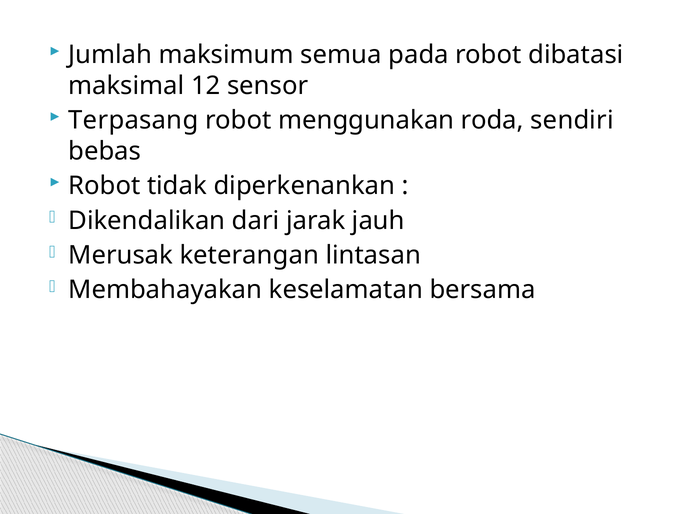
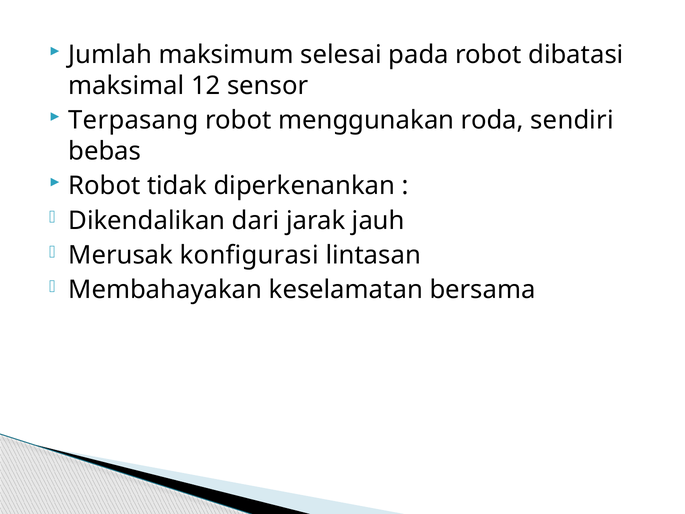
semua: semua -> selesai (341, 55)
keterangan: keterangan -> konfigurasi (249, 255)
